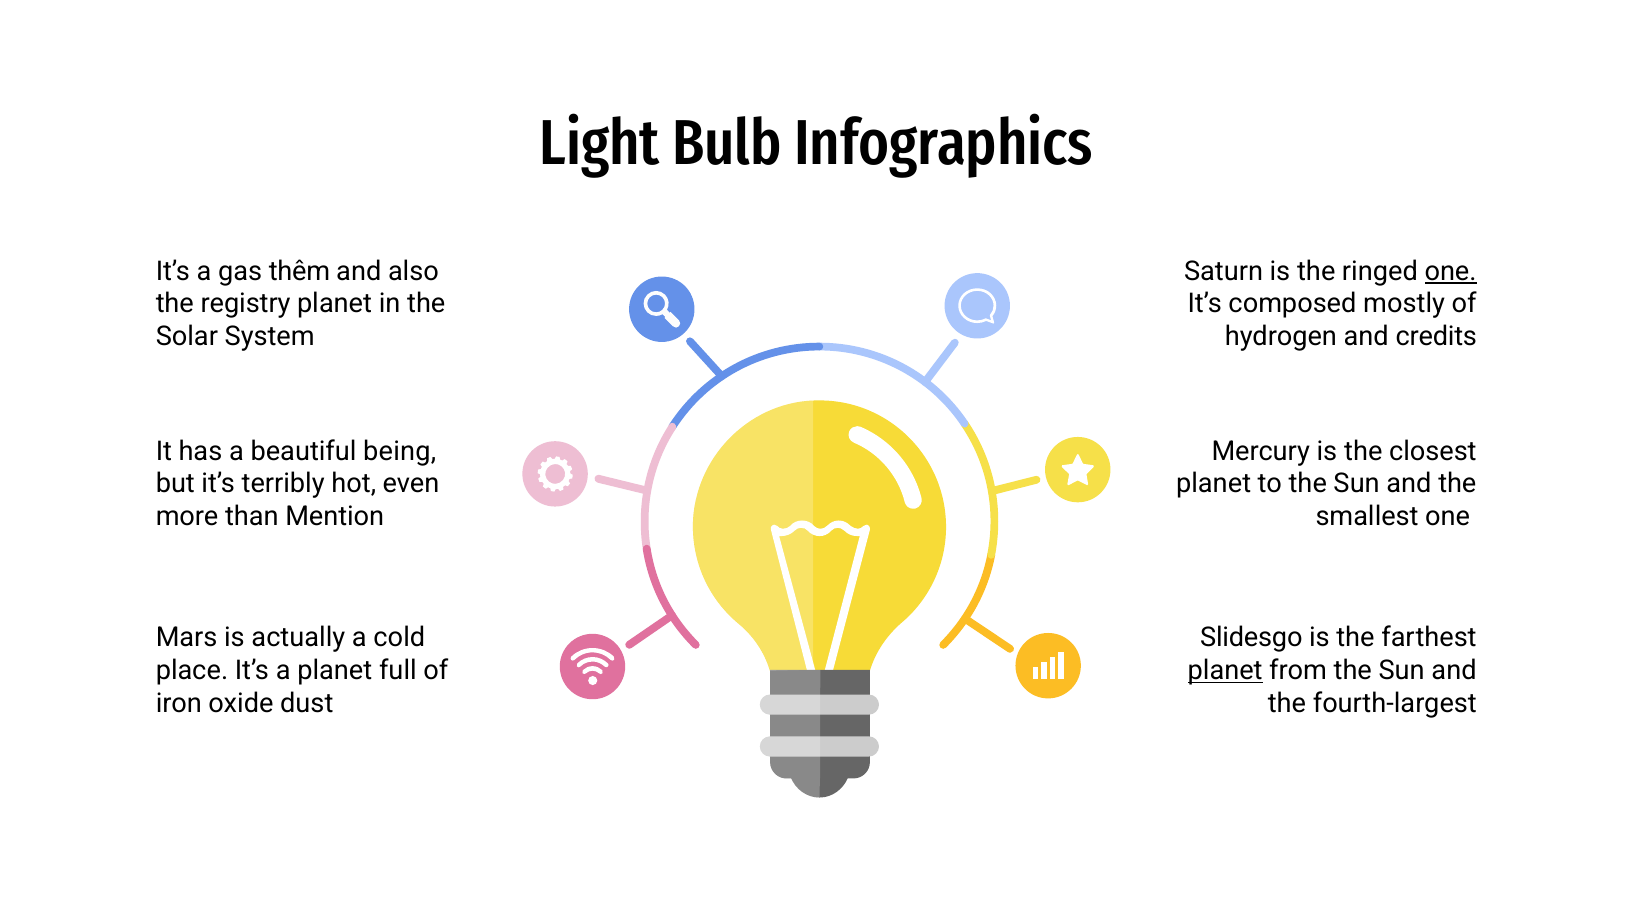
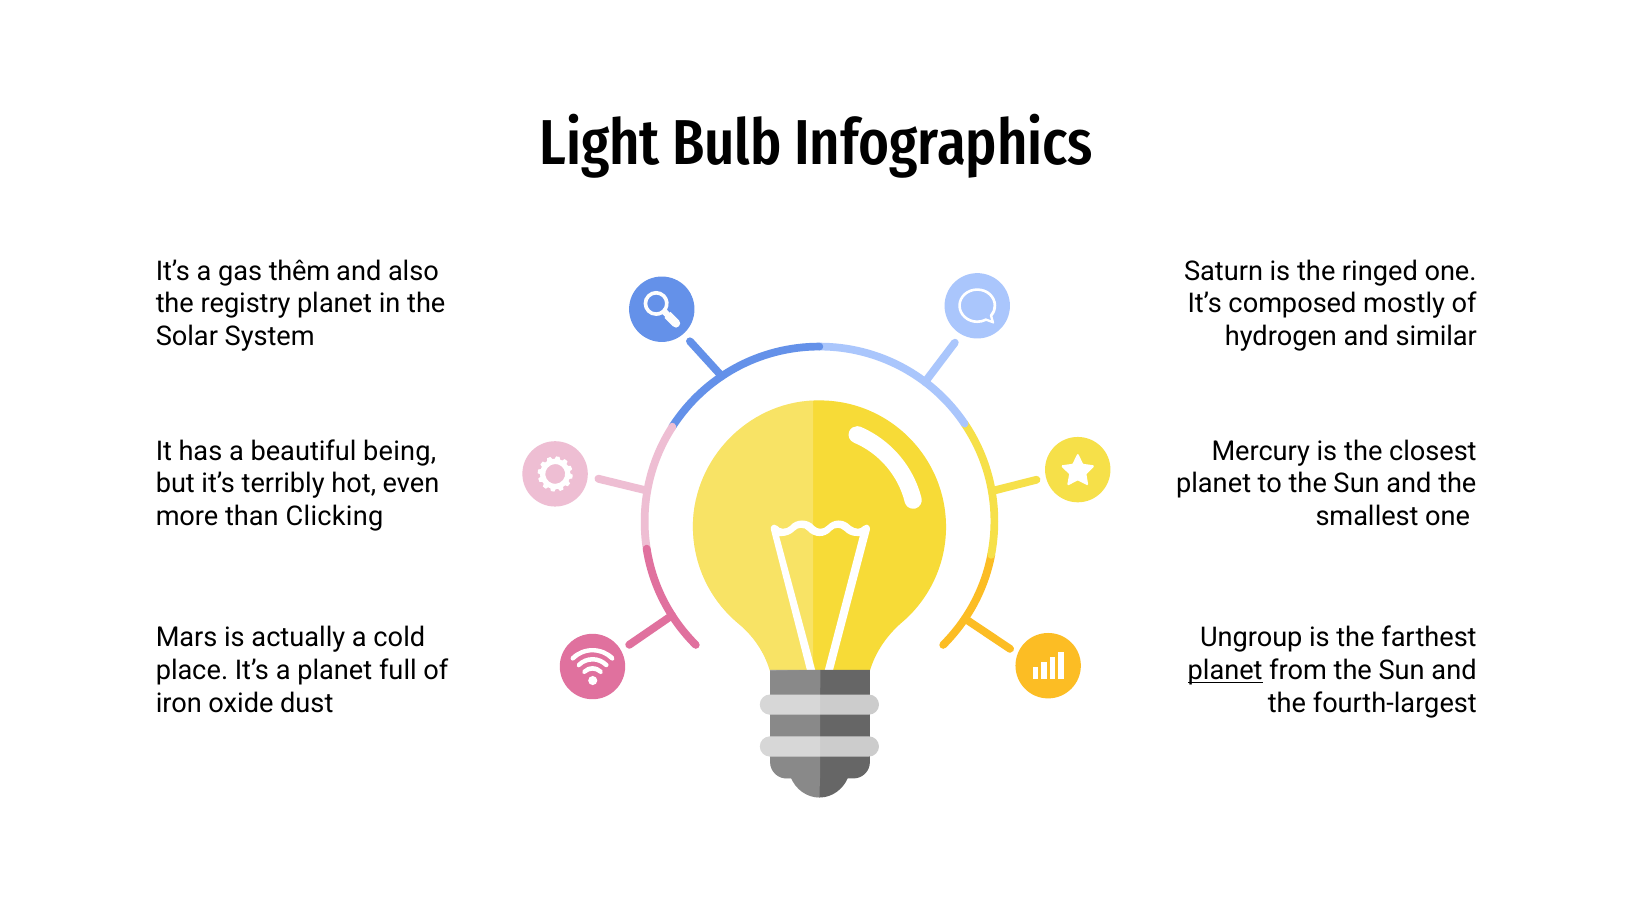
one underline: present -> none (1451, 271)
credits: credits -> similar (1436, 337)
Mention: Mention -> Clicking (335, 517)
Slidesgo: Slidesgo -> Ungroup (1251, 638)
